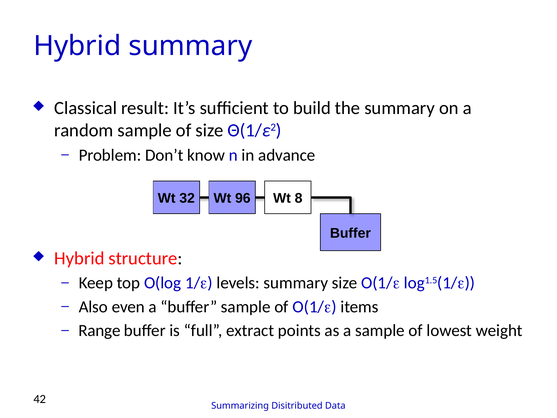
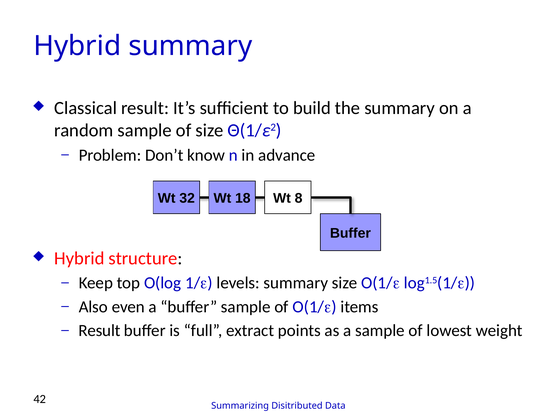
96: 96 -> 18 (243, 198)
Range: Range -> Result (99, 330)
